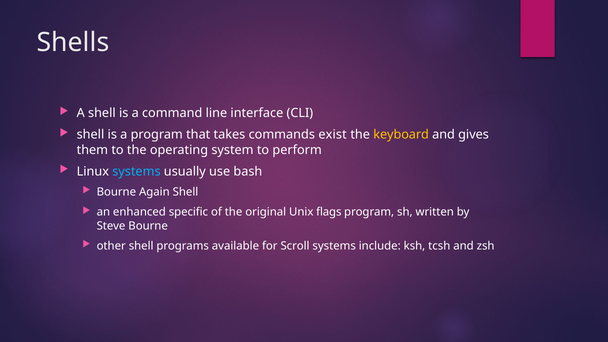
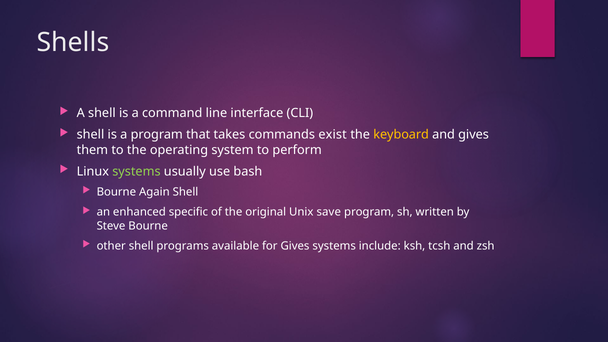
systems colour: light blue -> light green (136, 171)
flags: flags -> save (329, 212)
for Scroll: Scroll -> Gives (295, 246)
